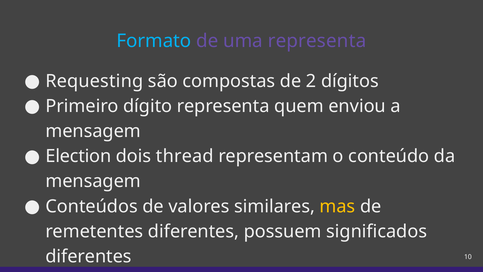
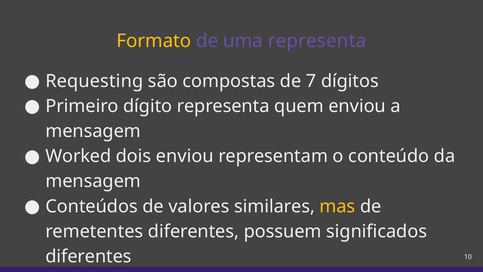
Formato colour: light blue -> yellow (154, 41)
2: 2 -> 7 (311, 81)
Election: Election -> Worked (78, 156)
dois thread: thread -> enviou (185, 156)
